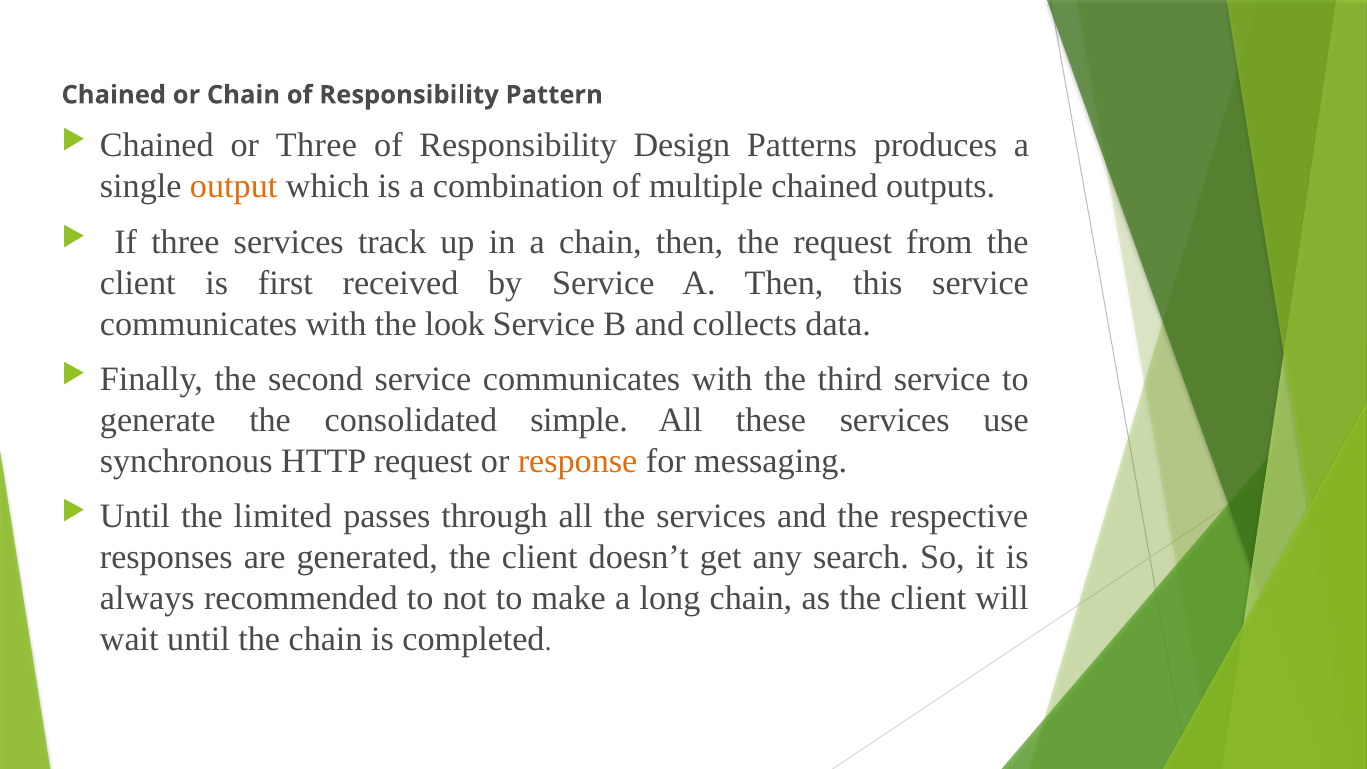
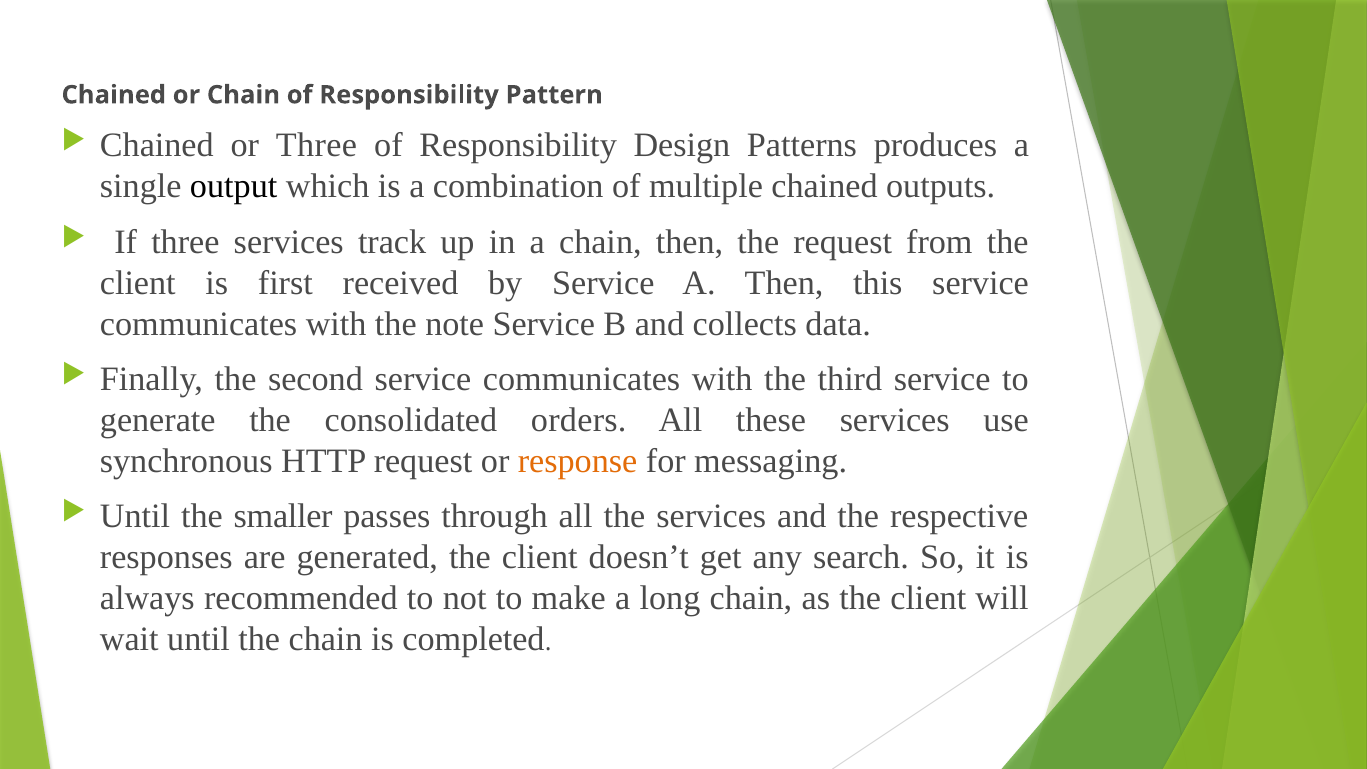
output colour: orange -> black (234, 187)
look: look -> note (455, 324)
simple: simple -> orders (579, 420)
limited: limited -> smaller (283, 516)
